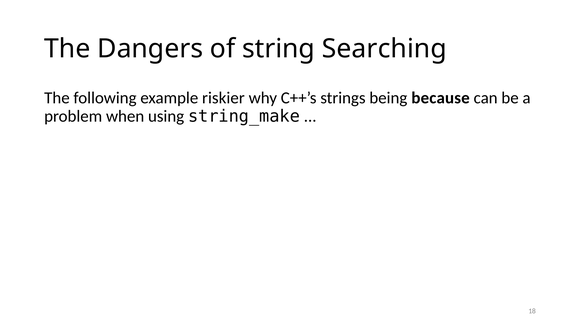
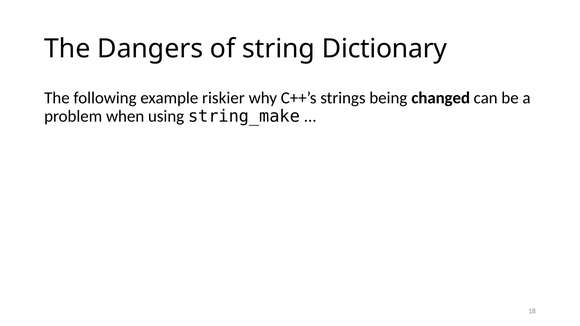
Searching: Searching -> Dictionary (385, 49)
because: because -> changed (441, 98)
